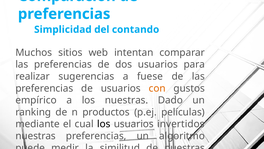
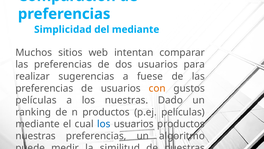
del contando: contando -> mediante (136, 29)
empírico: empírico -> películas (36, 100)
los colour: black -> blue (104, 124)
usuarios invertidos: invertidos -> productos (181, 124)
